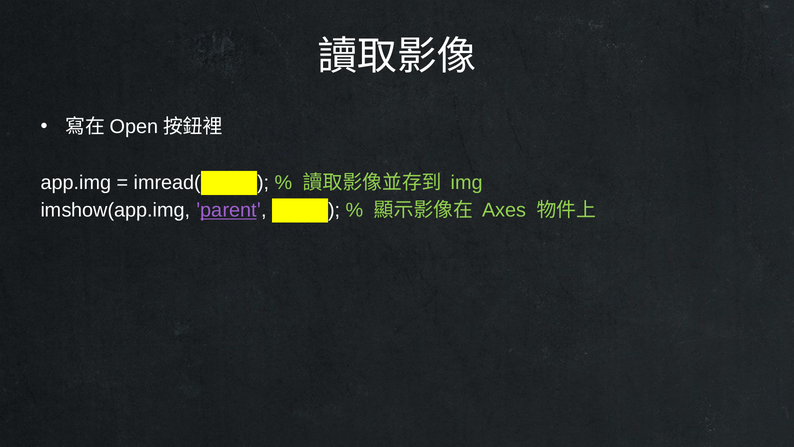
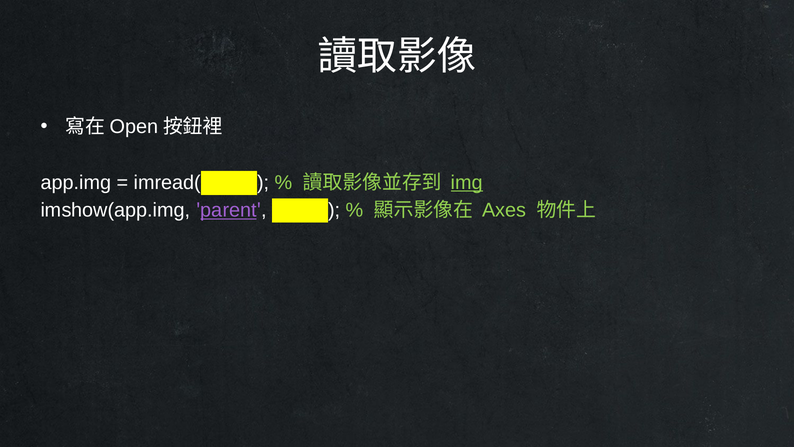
img underline: none -> present (467, 182)
